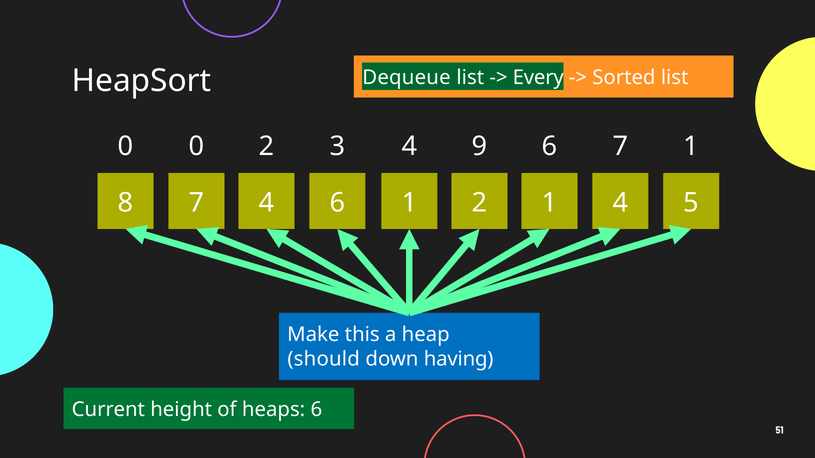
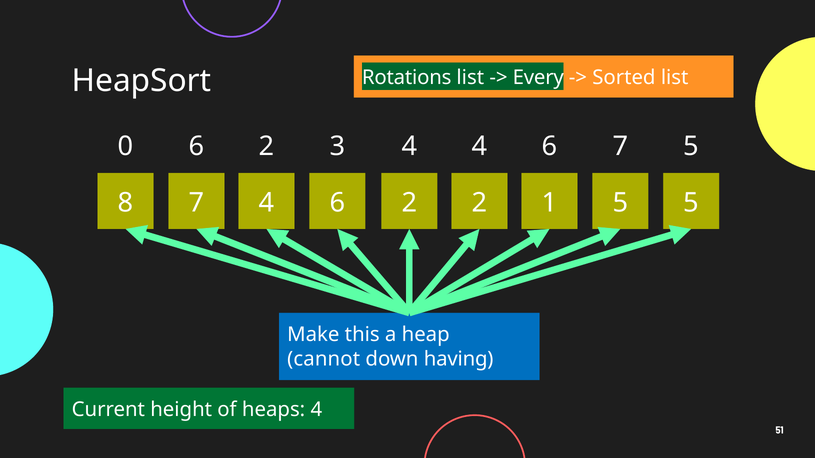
Dequeue: Dequeue -> Rotations (407, 77)
0 0: 0 -> 6 (196, 147)
4 9: 9 -> 4 (479, 147)
7 1: 1 -> 5 (691, 147)
4 6 1: 1 -> 2 (409, 203)
1 4: 4 -> 5 (620, 203)
should: should -> cannot (324, 359)
heaps 6: 6 -> 4 (316, 410)
